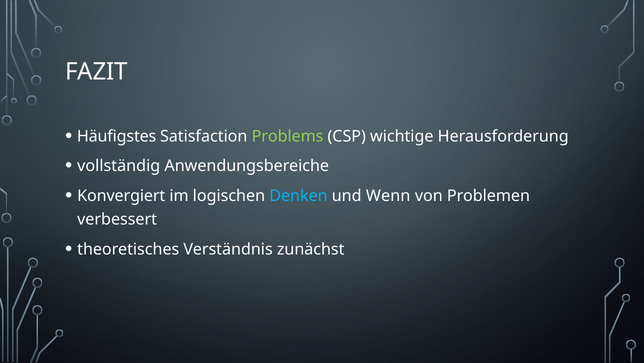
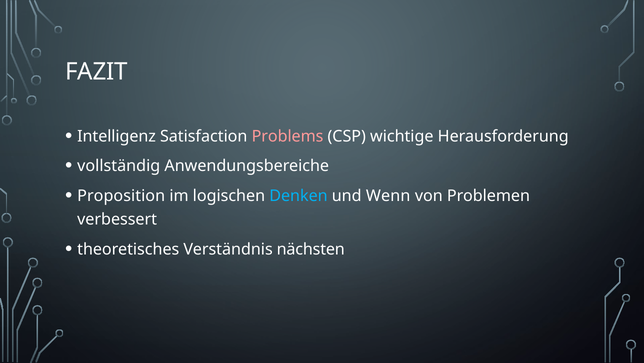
Häufigstes: Häufigstes -> Intelligenz (117, 136)
Problems colour: light green -> pink (288, 136)
Konvergiert: Konvergiert -> Proposition (121, 196)
zunächst: zunächst -> nächsten (311, 249)
